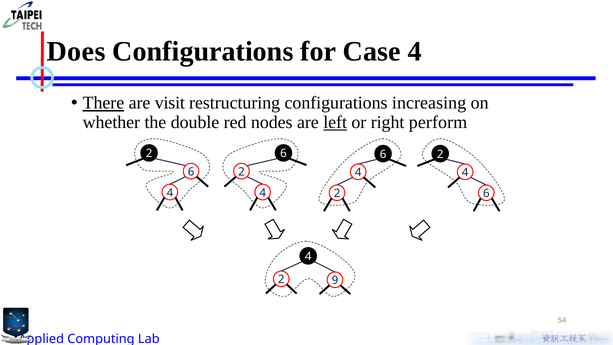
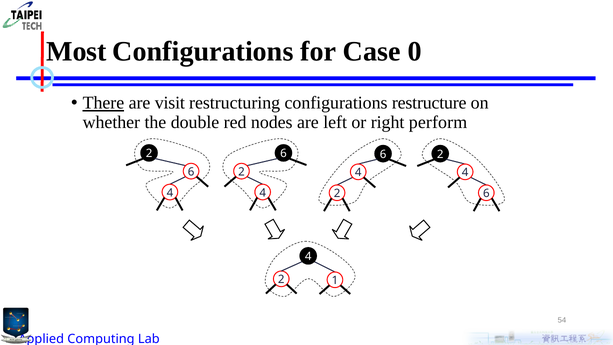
Does: Does -> Most (76, 51)
Case 4: 4 -> 0 (415, 51)
increasing: increasing -> restructure (429, 103)
left underline: present -> none (335, 122)
9: 9 -> 1 (335, 280)
